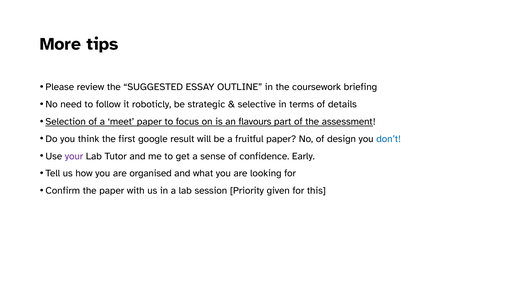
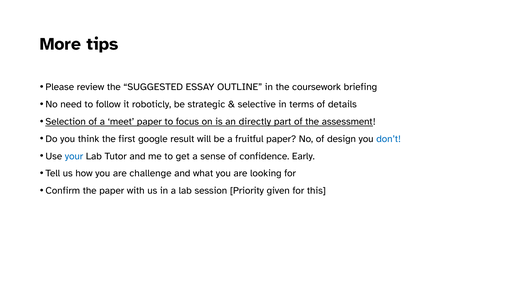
flavours: flavours -> directly (255, 122)
your colour: purple -> blue (74, 156)
organised: organised -> challenge (150, 173)
